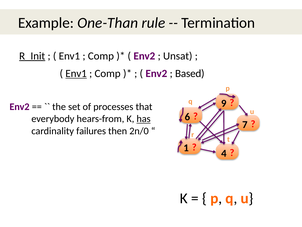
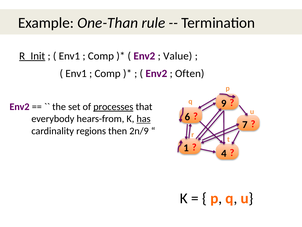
Unsat: Unsat -> Value (178, 56)
Env1 underline: present -> none (76, 73)
Based: Based -> Often (190, 73)
processes underline: none -> present (113, 107)
failures: failures -> regions (91, 131)
2n/0: 2n/0 -> 2n/9 (139, 131)
